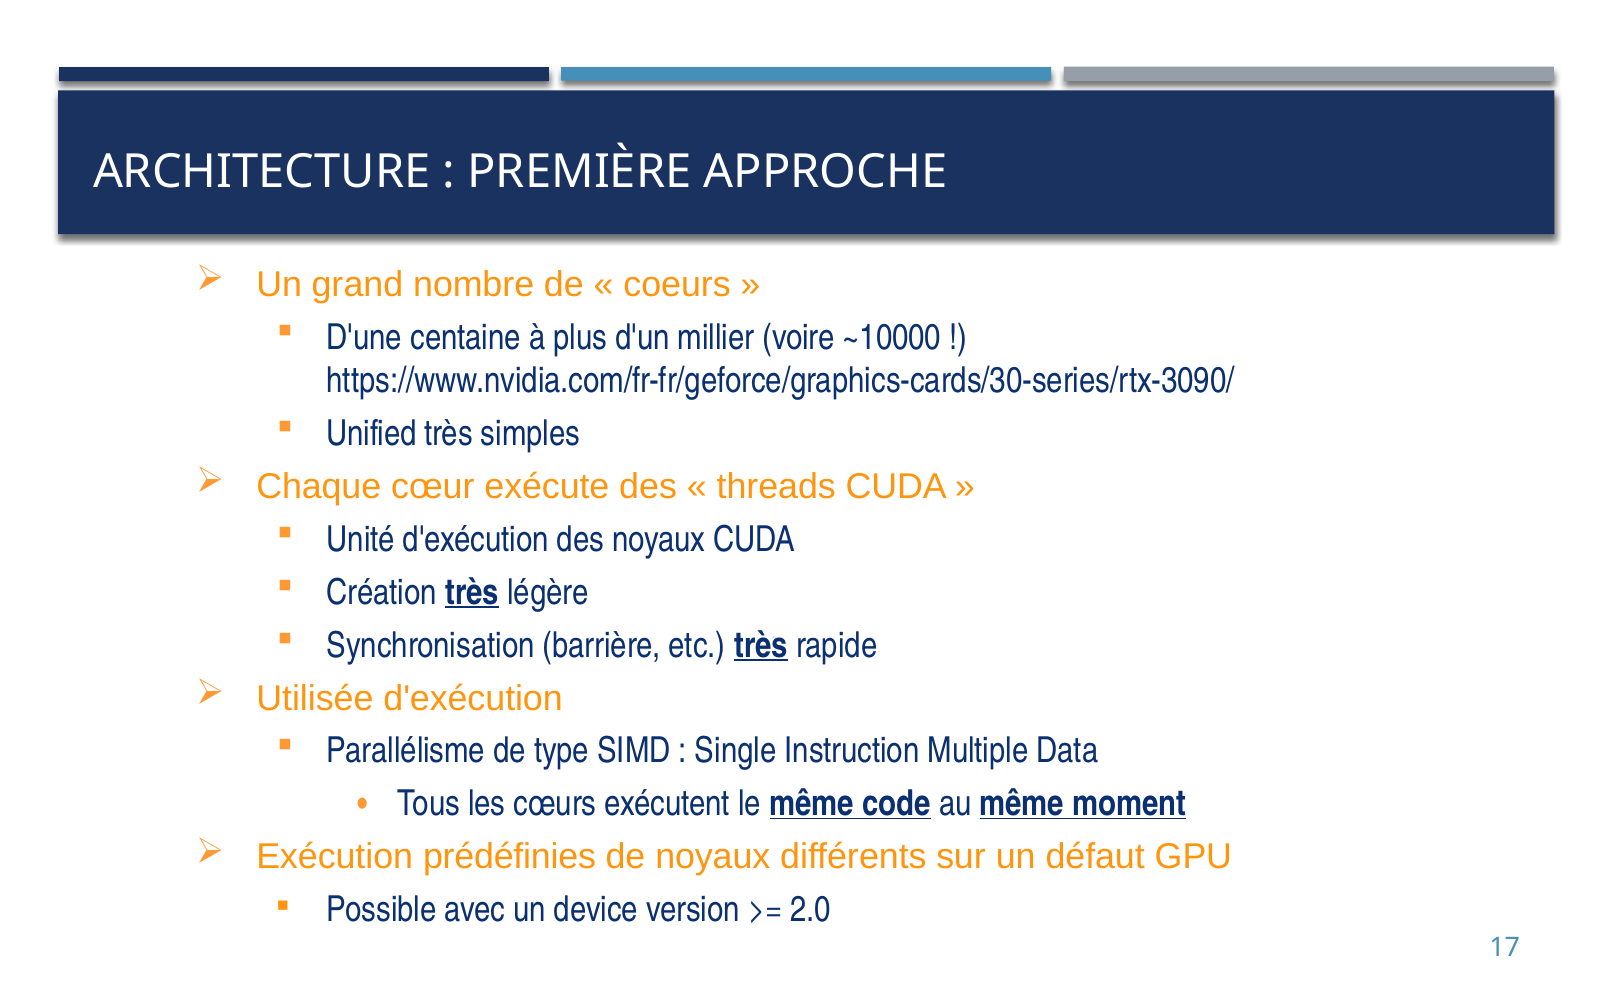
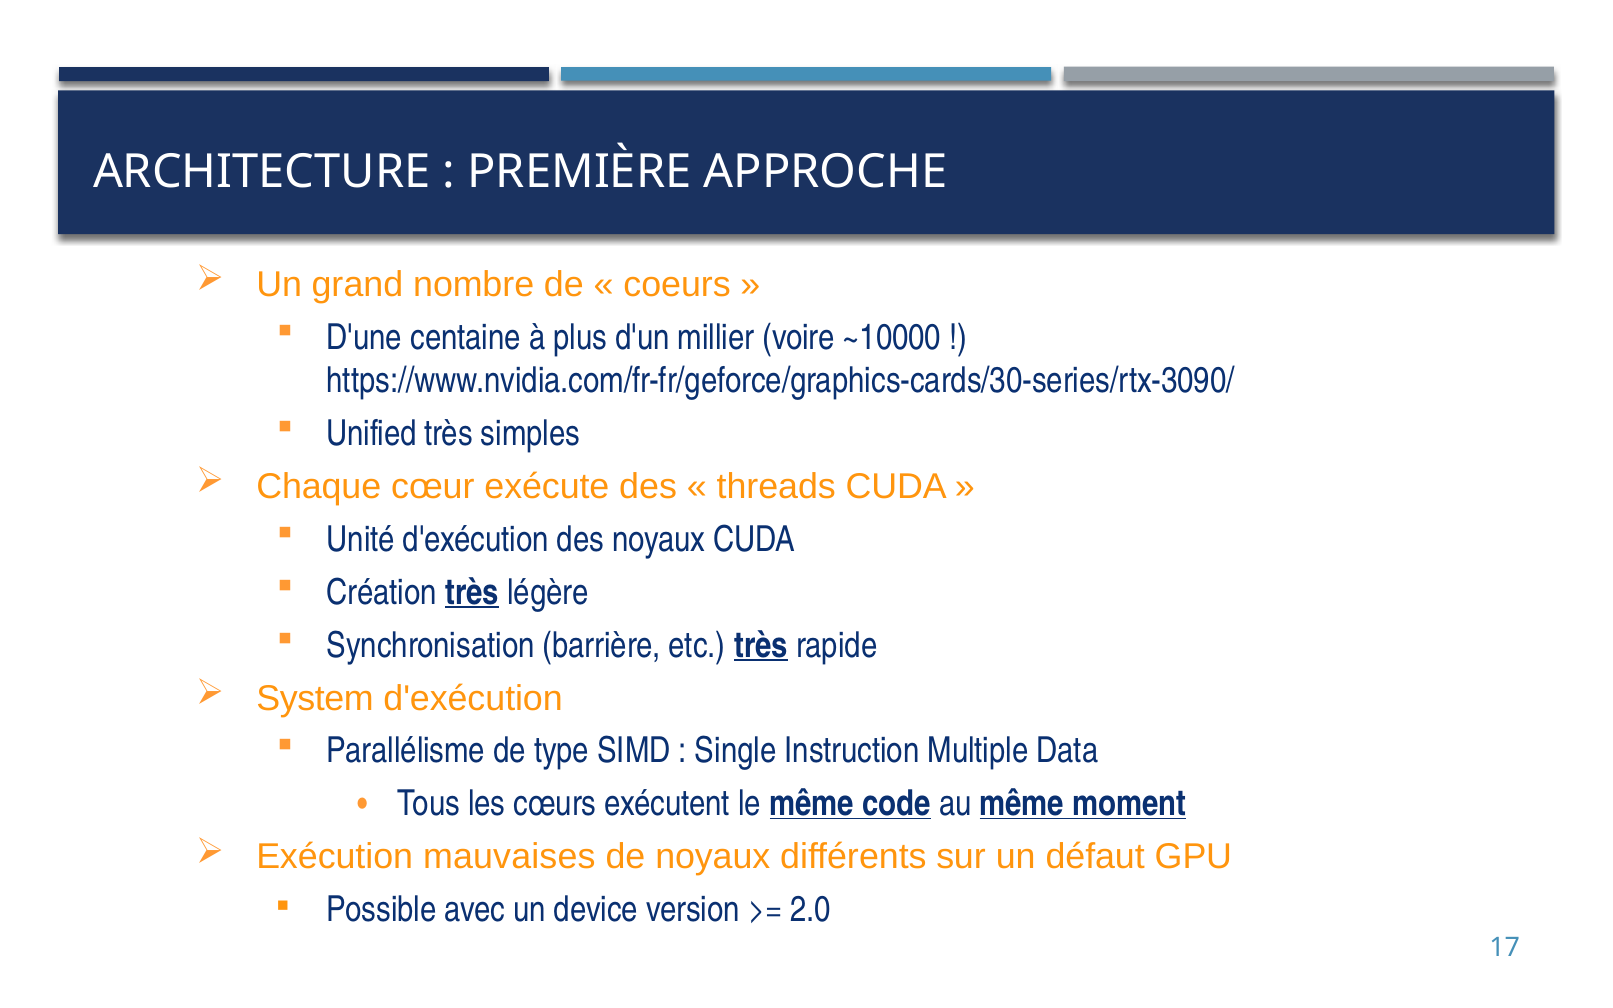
Utilisée: Utilisée -> System (315, 698)
prédéfinies: prédéfinies -> mauvaises (509, 857)
